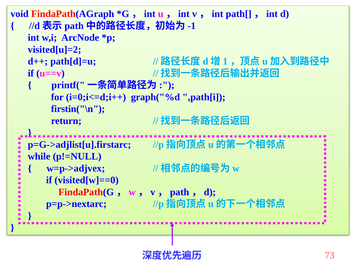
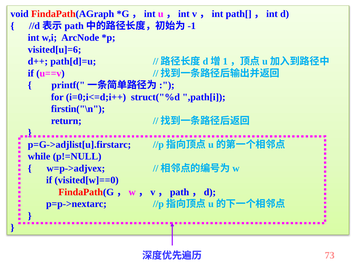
visited[u]=2: visited[u]=2 -> visited[u]=6 (55, 50)
graph("%d: graph("%d -> struct("%d (155, 97)
